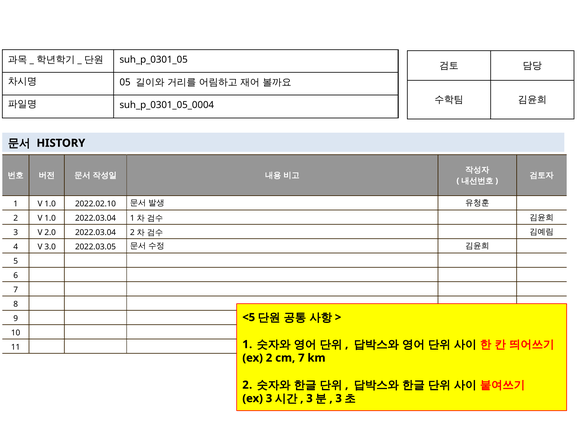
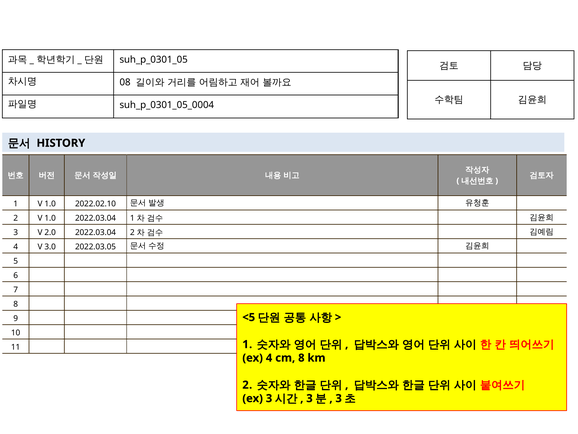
05: 05 -> 08 (125, 82)
ex 2: 2 -> 4 (269, 357)
cm 7: 7 -> 8 (301, 357)
